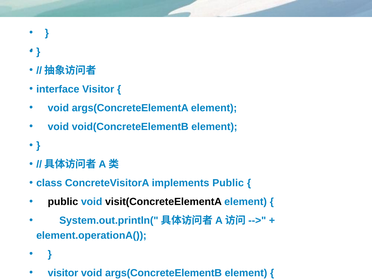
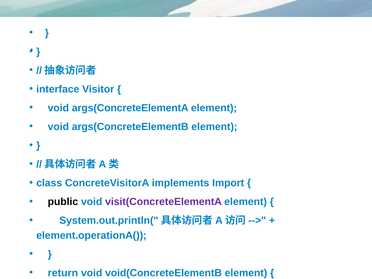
void(ConcreteElementB: void(ConcreteElementB -> args(ConcreteElementB (130, 127)
implements Public: Public -> Import (228, 183)
visit(ConcreteElementA colour: black -> purple (163, 202)
visitor: visitor -> return (63, 273)
args(ConcreteElementB: args(ConcreteElementB -> void(ConcreteElementB (163, 273)
